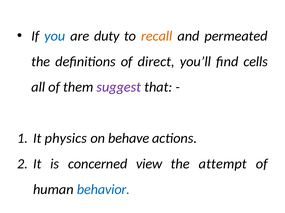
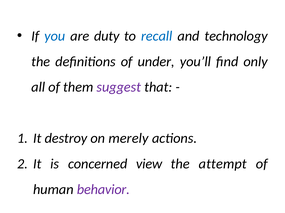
recall colour: orange -> blue (157, 36)
permeated: permeated -> technology (236, 36)
direct: direct -> under (156, 62)
cells: cells -> only (256, 62)
physics: physics -> destroy (66, 139)
behave: behave -> merely (128, 139)
behavior colour: blue -> purple (103, 190)
